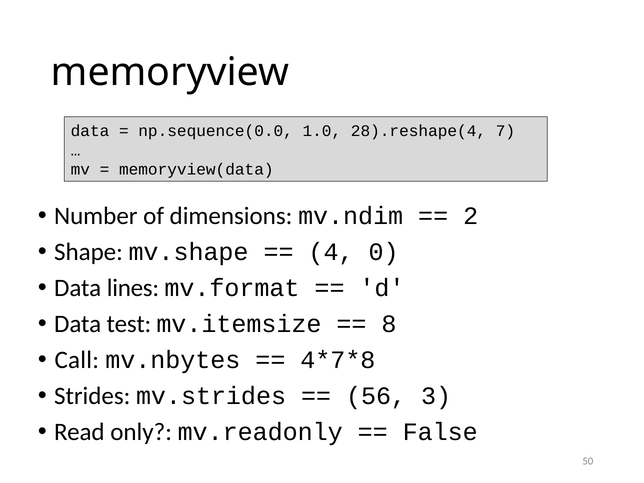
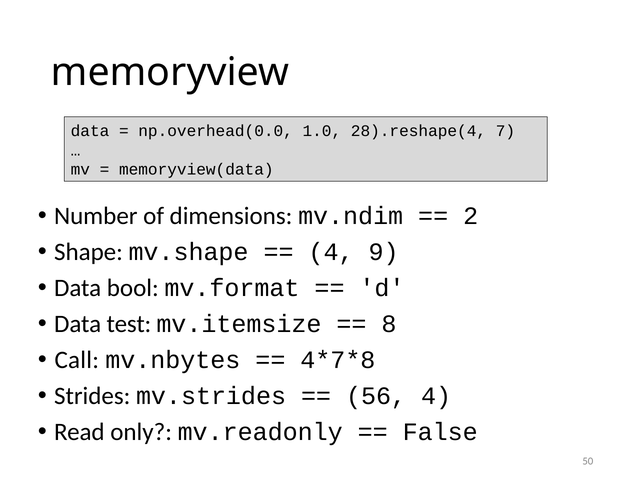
np.sequence(0.0: np.sequence(0.0 -> np.overhead(0.0 (216, 131)
0: 0 -> 9 (384, 252)
lines: lines -> bool (133, 288)
56 3: 3 -> 4 (436, 396)
